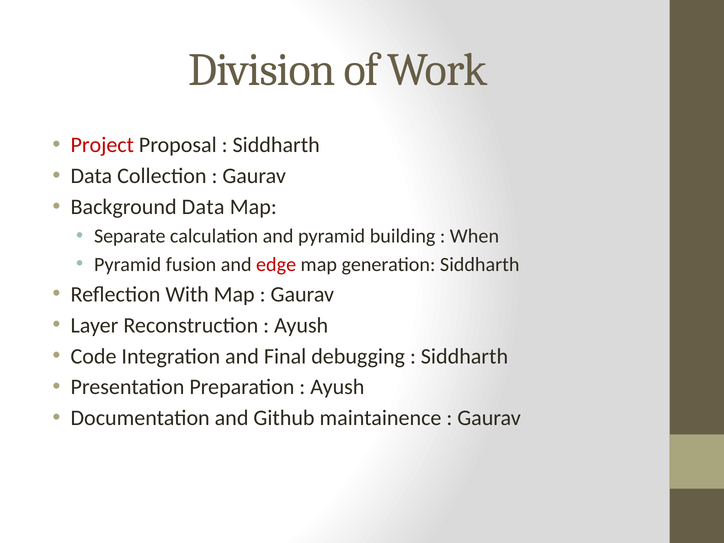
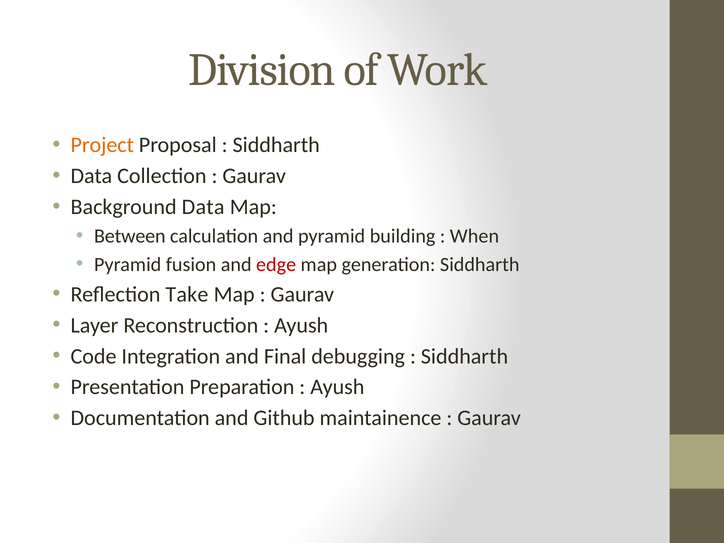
Project colour: red -> orange (102, 145)
Separate: Separate -> Between (130, 236)
With: With -> Take (187, 294)
